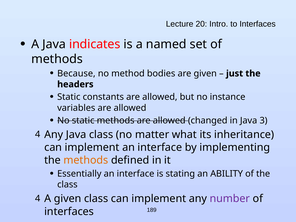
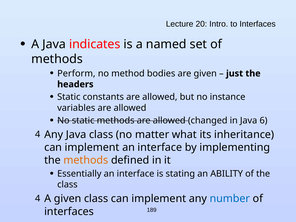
Because: Because -> Perform (76, 73)
3: 3 -> 6 (263, 120)
number colour: purple -> blue (230, 199)
